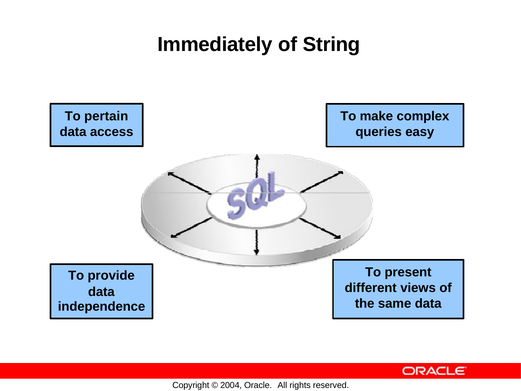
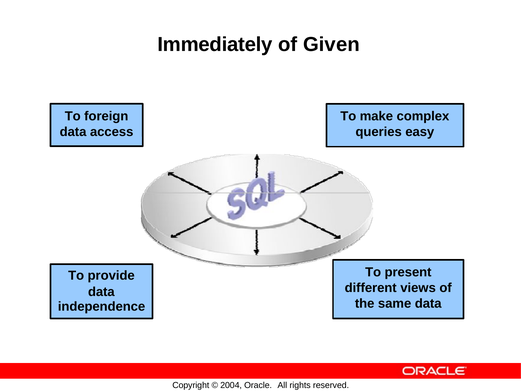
String: String -> Given (331, 44)
pertain: pertain -> foreign (106, 116)
